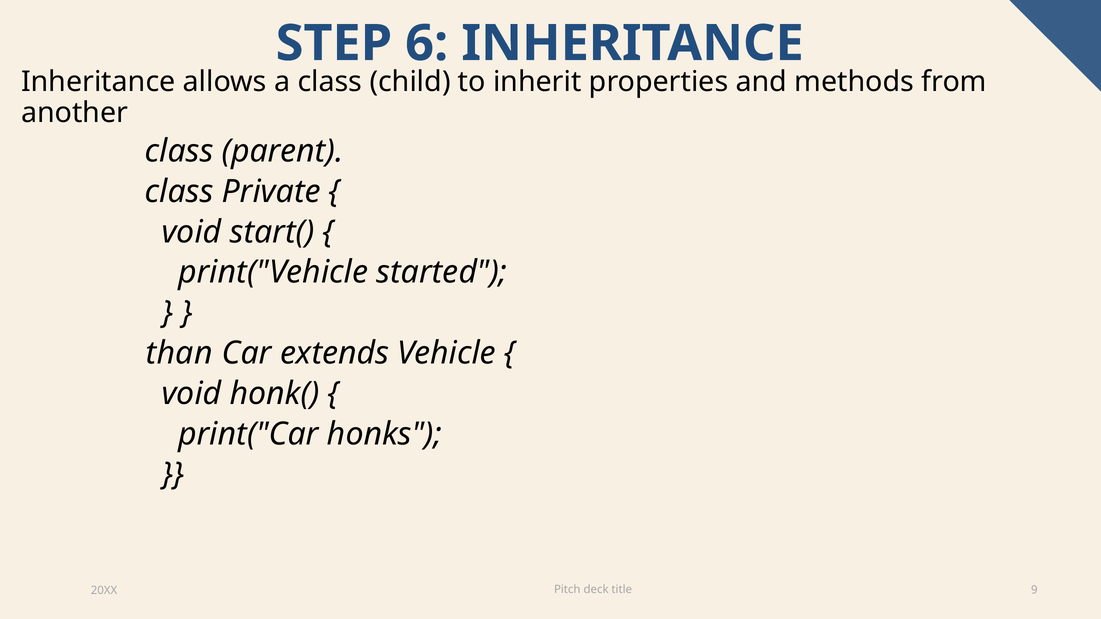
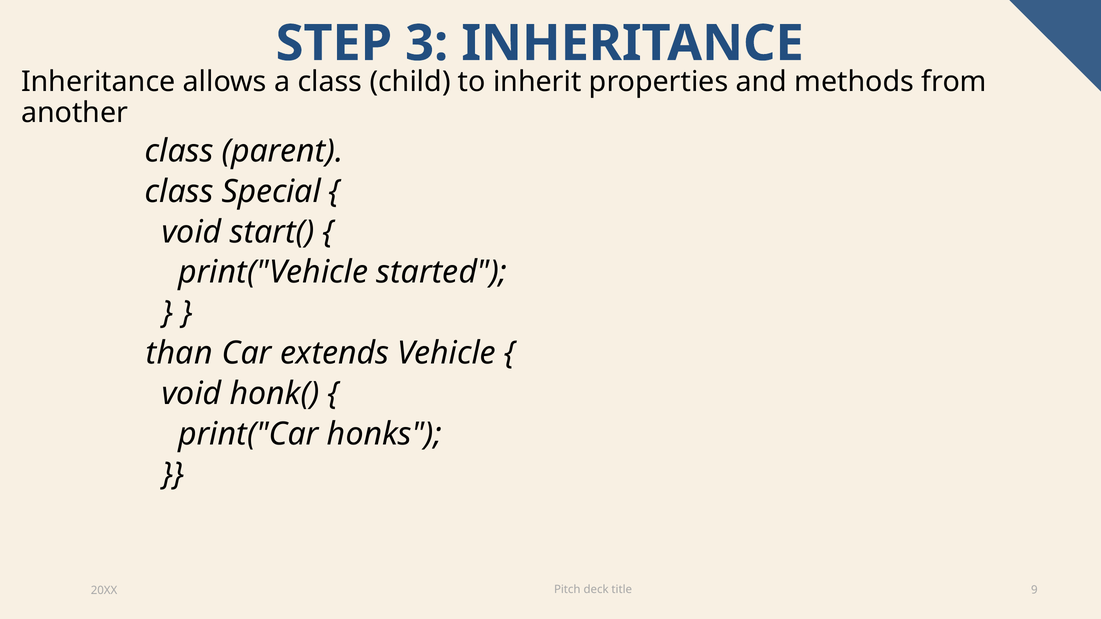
6: 6 -> 3 (427, 43)
Private: Private -> Special (271, 192)
